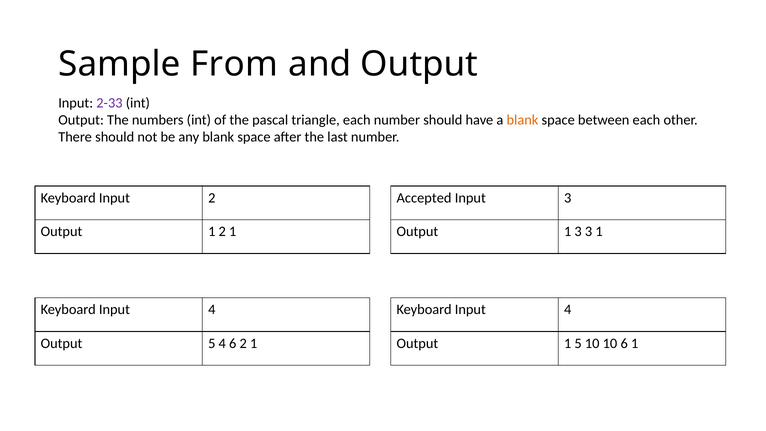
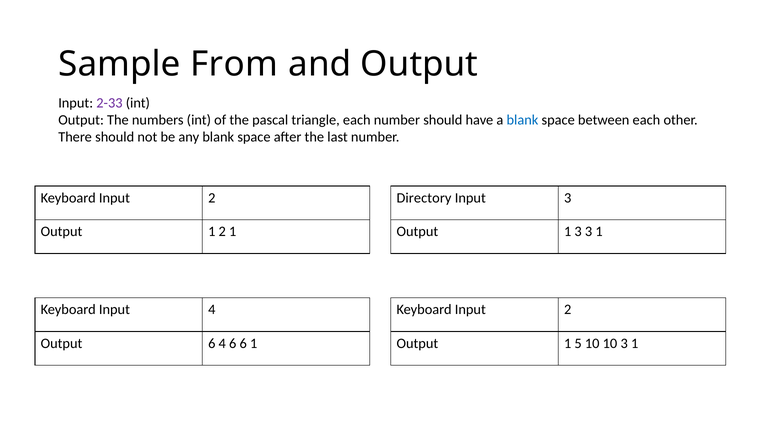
blank colour: orange -> blue (522, 120)
Accepted: Accepted -> Directory (424, 198)
4: 4 -> 2 (568, 310)
Output 5: 5 -> 6 (212, 343)
6 2: 2 -> 6 (243, 343)
10 6: 6 -> 3 (624, 343)
